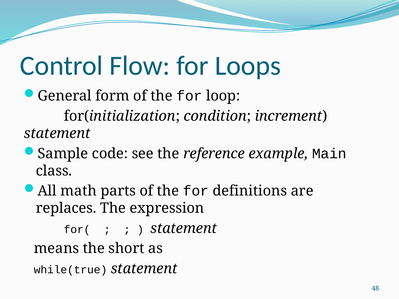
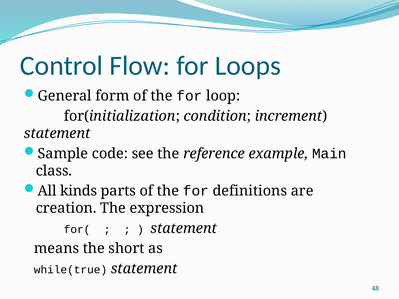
math: math -> kinds (79, 191)
replaces: replaces -> creation (66, 208)
